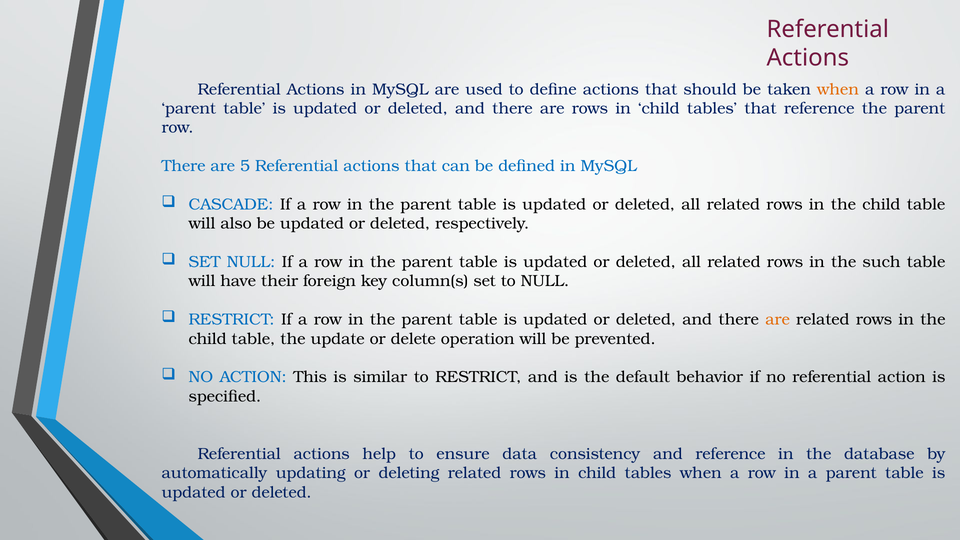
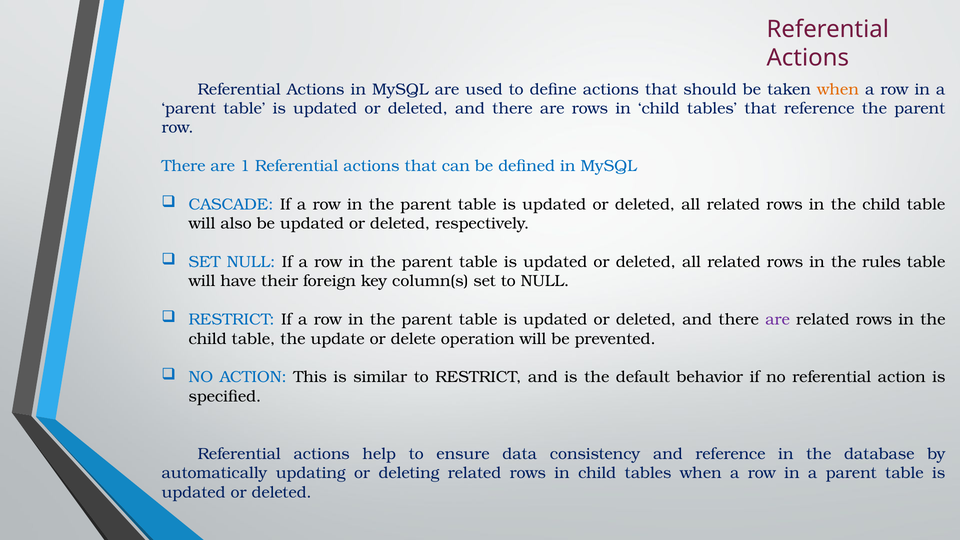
5: 5 -> 1 (245, 166)
such: such -> rules (882, 262)
are colour: orange -> purple (778, 320)
